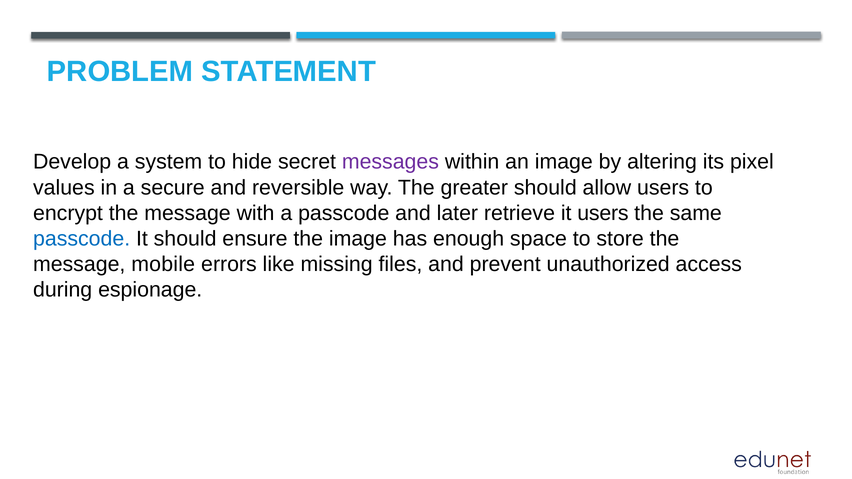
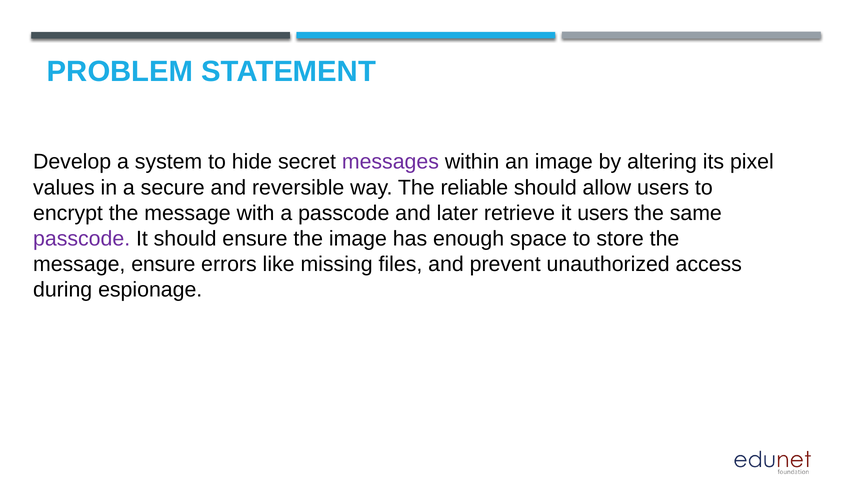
greater: greater -> reliable (474, 188)
passcode colour: blue -> purple (82, 239)
message mobile: mobile -> ensure (163, 264)
